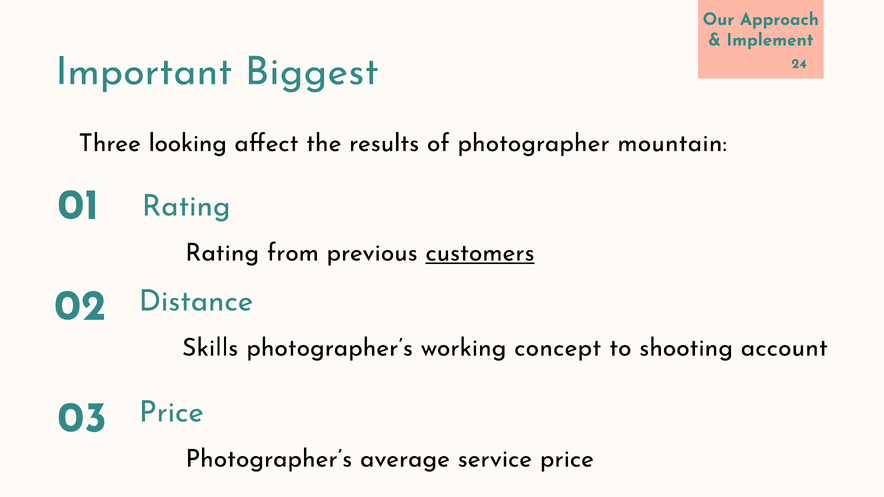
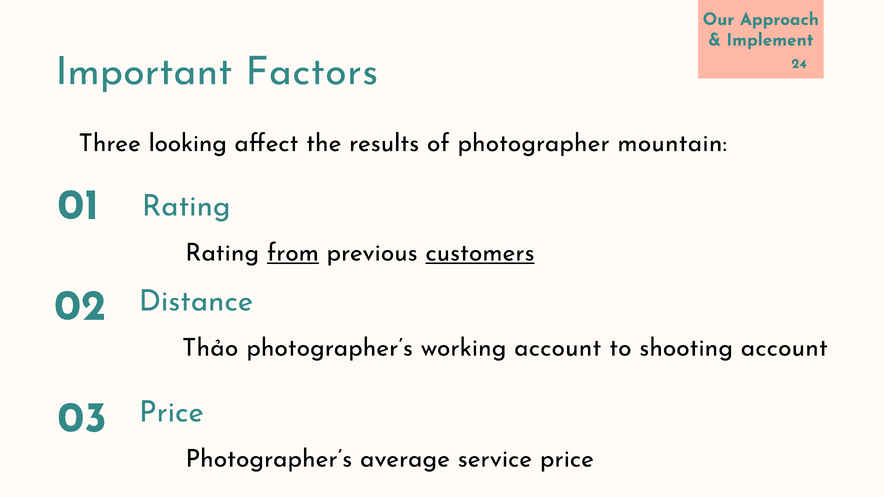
Biggest: Biggest -> Factors (312, 71)
from underline: none -> present (293, 253)
Skills: Skills -> Thảo (210, 348)
working concept: concept -> account (558, 348)
